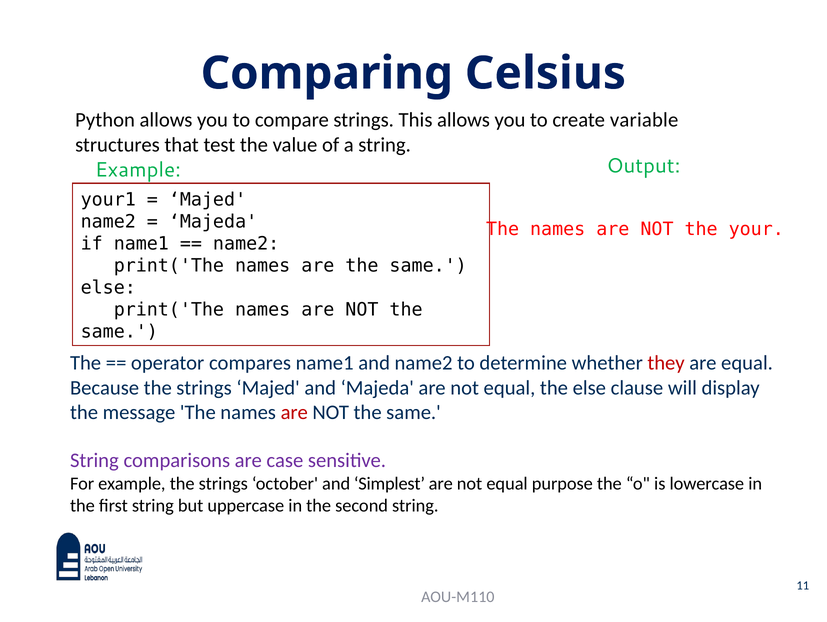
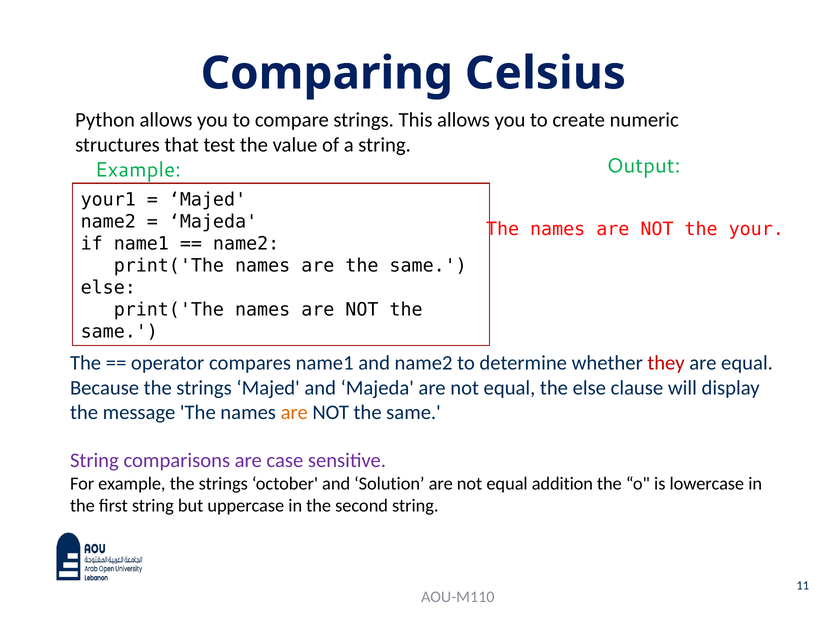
variable: variable -> numeric (644, 120)
are colour: red -> orange (294, 413)
Simplest: Simplest -> Solution (389, 484)
purpose: purpose -> addition (562, 484)
